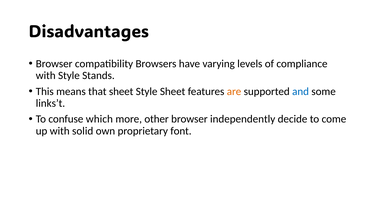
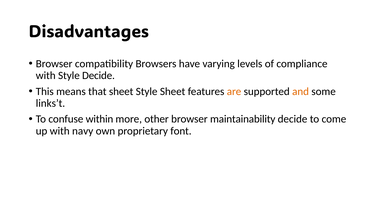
Style Stands: Stands -> Decide (98, 76)
and colour: blue -> orange (301, 91)
which: which -> within (99, 119)
independently: independently -> maintainability (243, 119)
solid: solid -> navy (83, 131)
